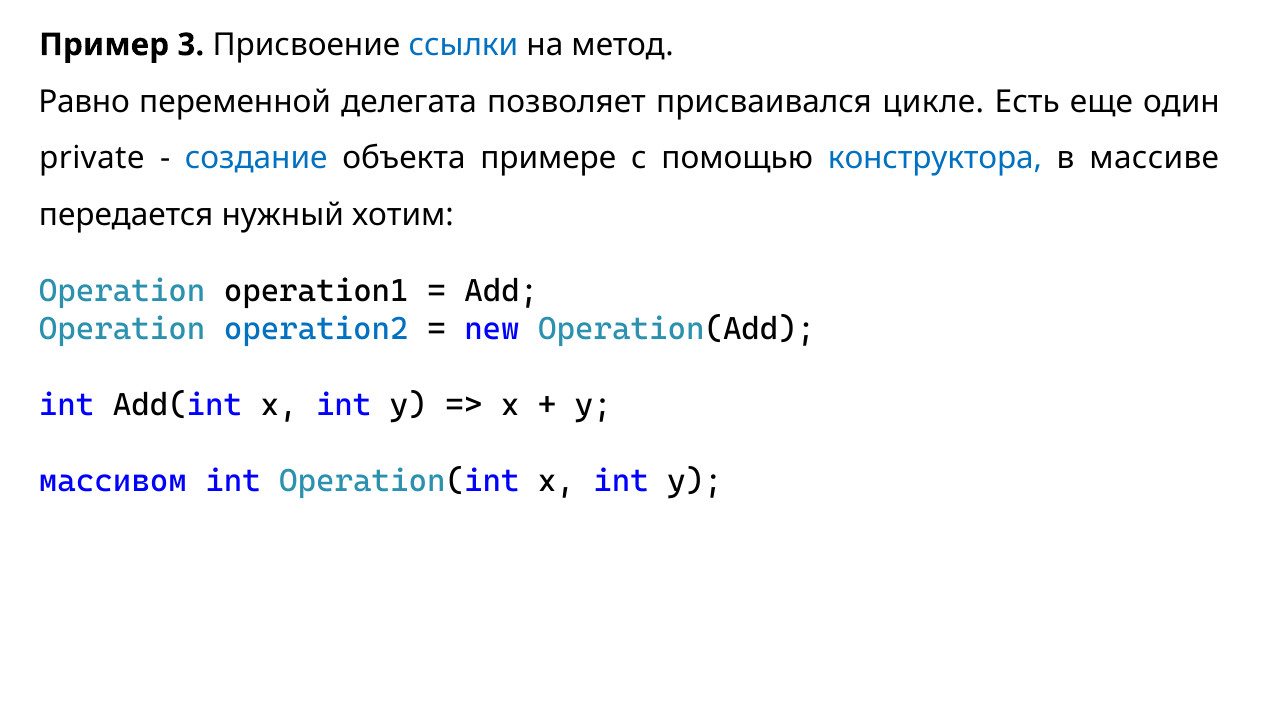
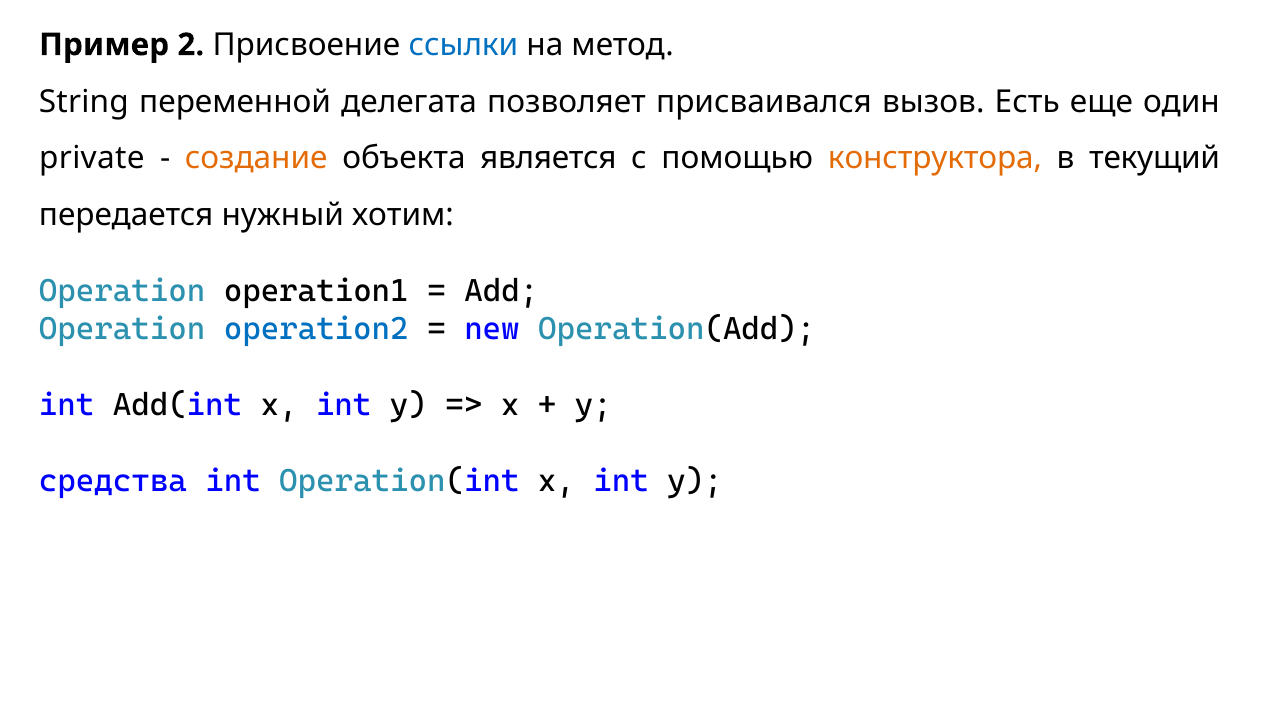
3: 3 -> 2 (191, 45)
Равно: Равно -> String (84, 102)
цикле: цикле -> вызов (933, 102)
создание colour: blue -> orange (256, 158)
примере: примере -> является (548, 158)
конструктора colour: blue -> orange (935, 158)
массиве: массиве -> текущий (1155, 158)
массивом: массивом -> средства (113, 480)
